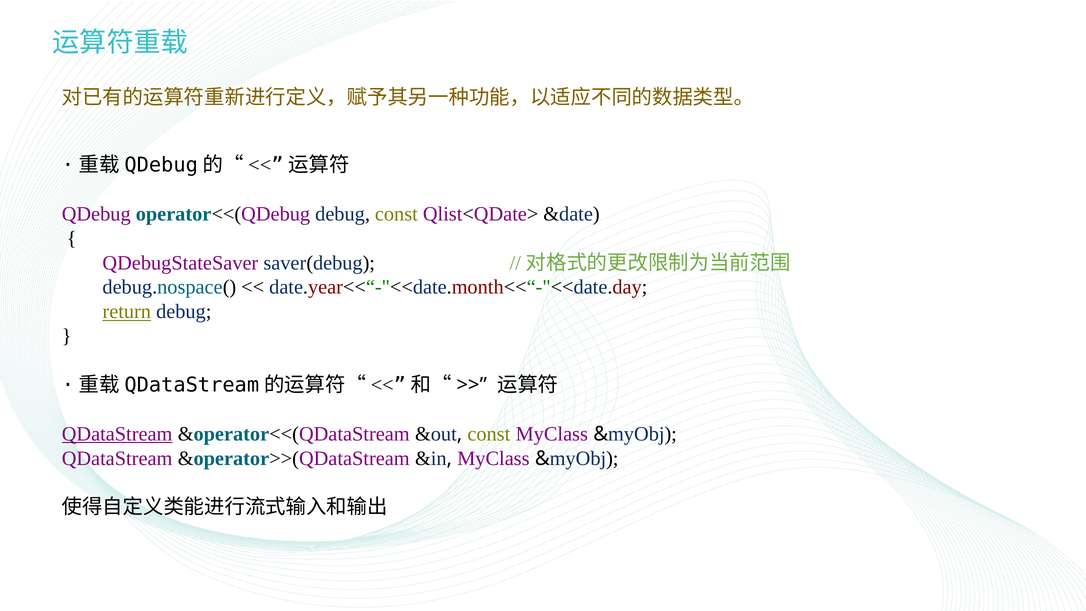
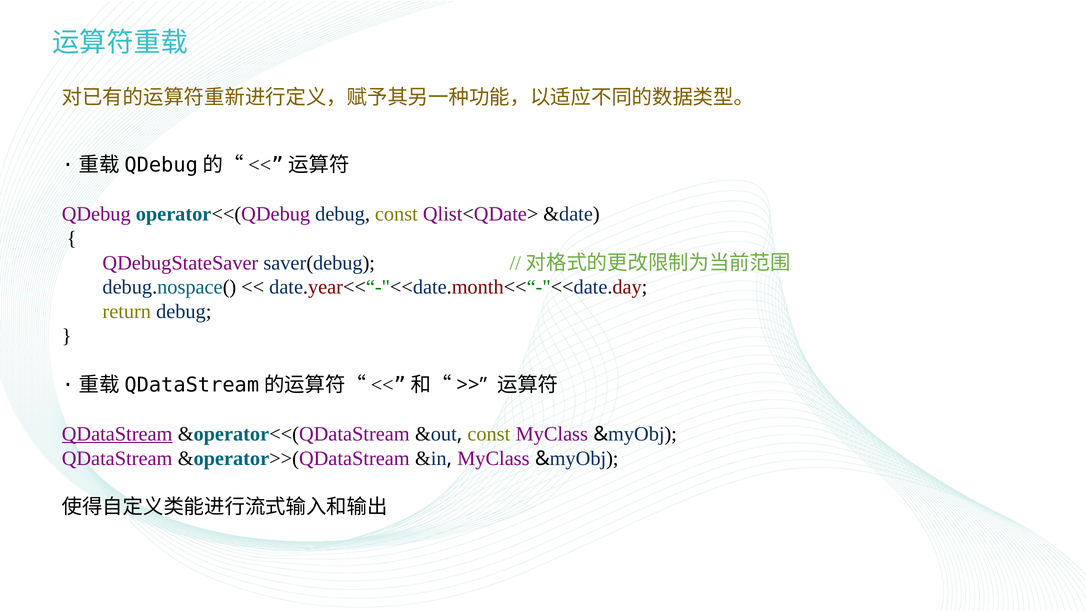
return underline: present -> none (127, 312)
